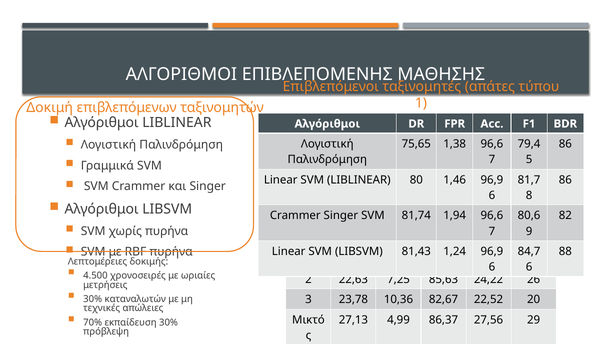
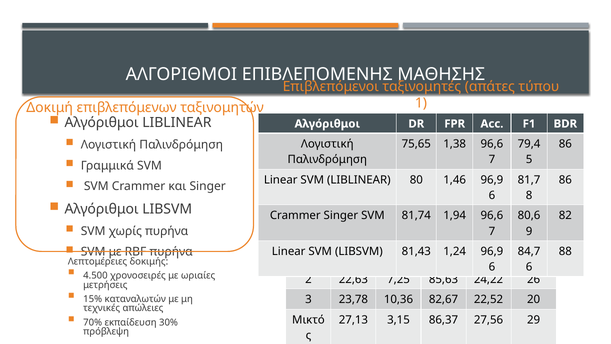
30%: 30% -> 15% (93, 299)
4,99: 4,99 -> 3,15 (398, 320)
